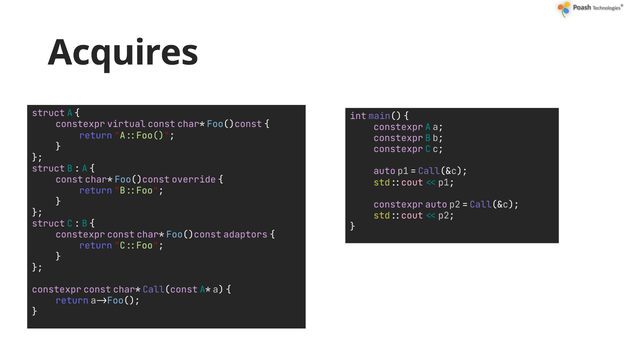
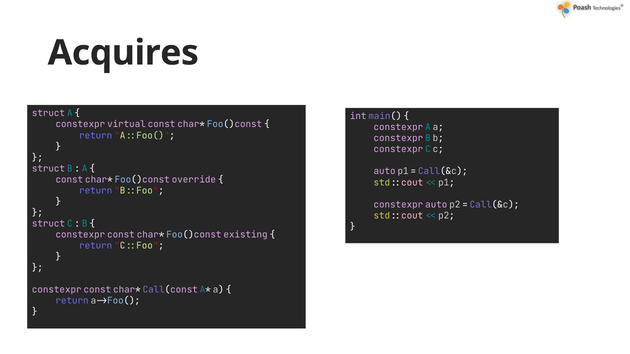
adaptors: adaptors -> existing (246, 235)
